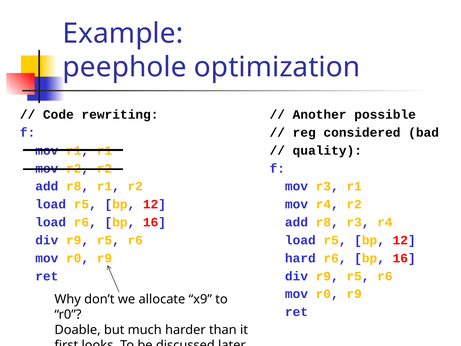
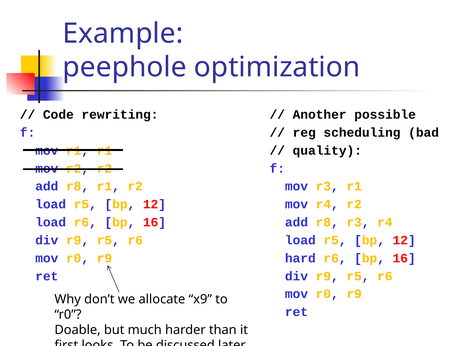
considered: considered -> scheduling (362, 132)
